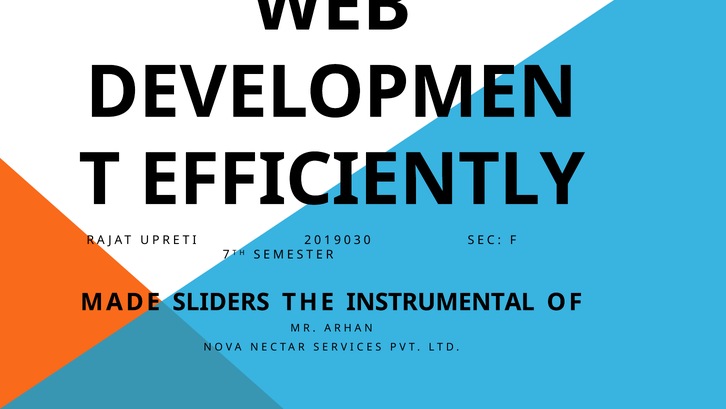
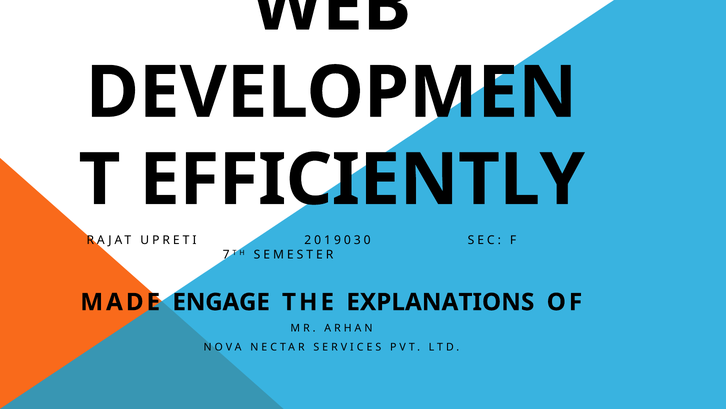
SLIDERS: SLIDERS -> ENGAGE (221, 302)
INSTRUMENTAL: INSTRUMENTAL -> EXPLANATIONS (440, 302)
